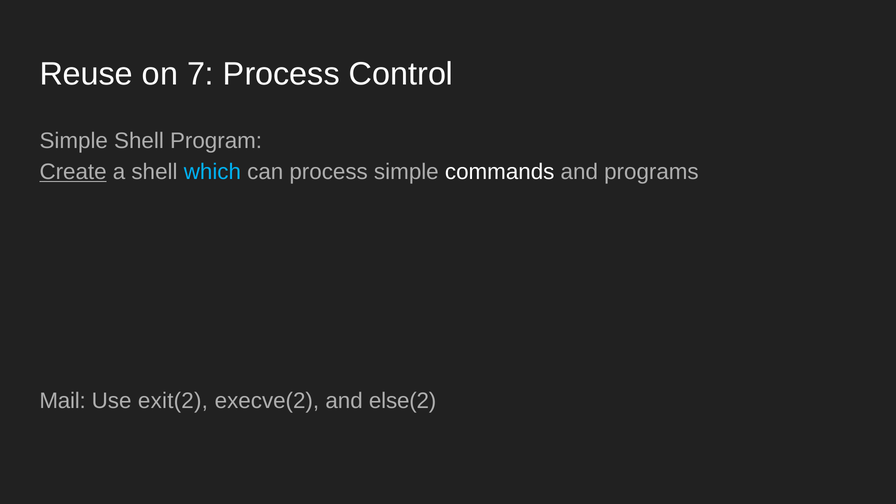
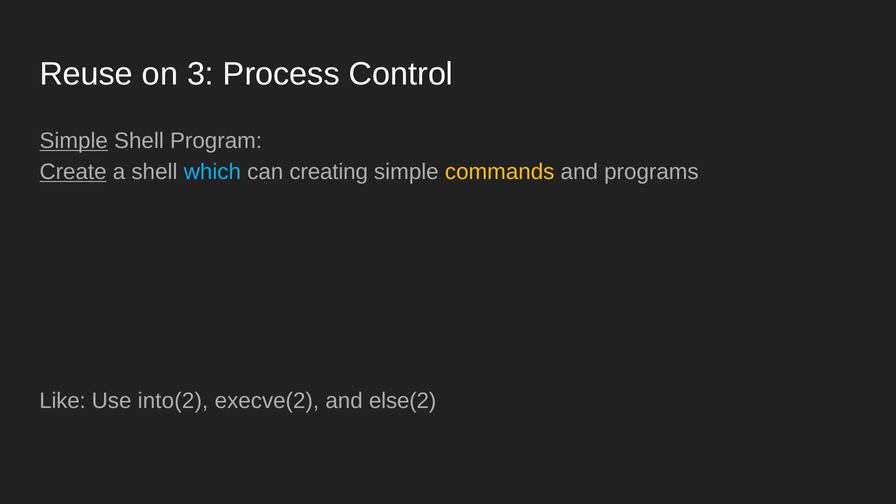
7: 7 -> 3 (200, 74)
Simple underline: none -> present (74, 141)
can process: process -> creating (329, 172)
commands colour: white -> yellow (500, 172)
Mail: Mail -> Like (63, 401)
exit(2: exit(2 -> into(2 (173, 401)
